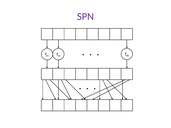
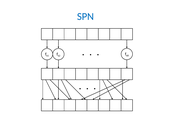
SPN colour: purple -> blue (85, 17)
